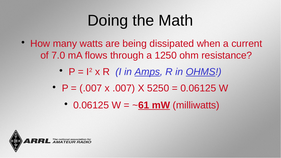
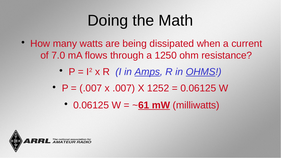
5250: 5250 -> 1252 (158, 88)
